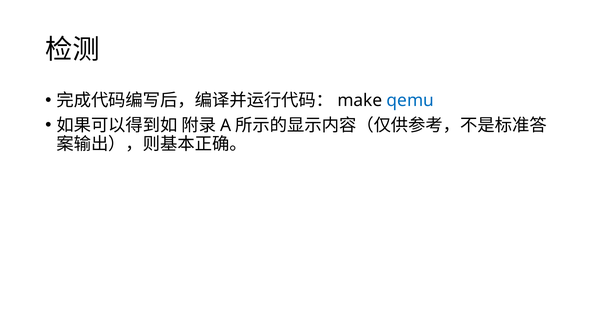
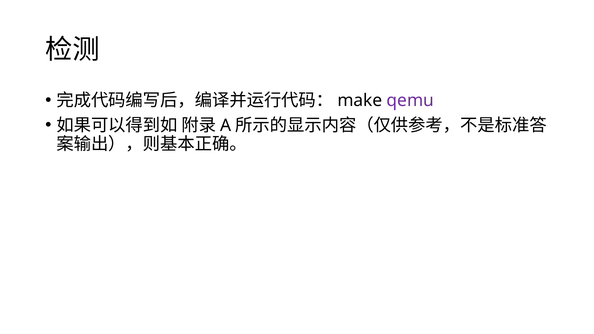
qemu colour: blue -> purple (410, 100)
